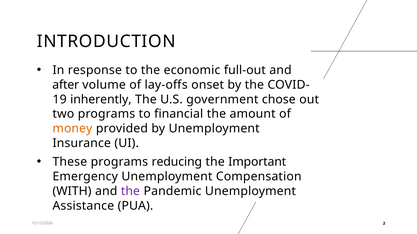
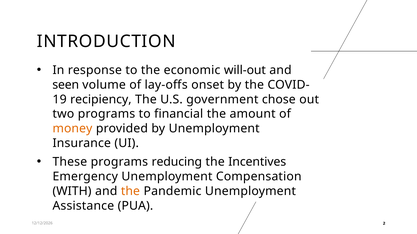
full-out: full-out -> will-out (245, 70)
after: after -> seen (66, 85)
inherently: inherently -> recipiency (101, 100)
Important: Important -> Incentives (257, 162)
the colour: purple -> orange (130, 192)
